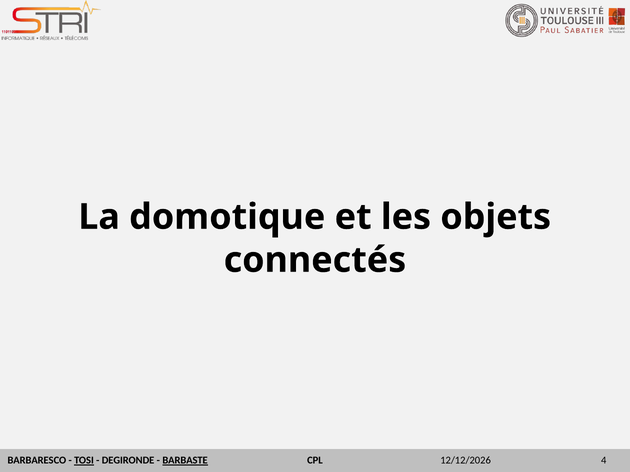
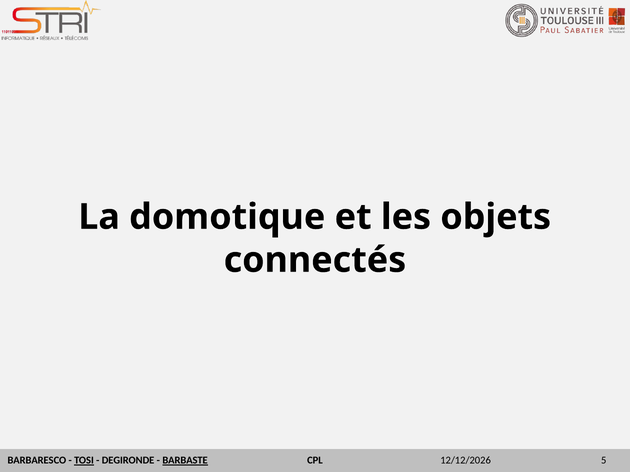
4: 4 -> 5 (604, 461)
